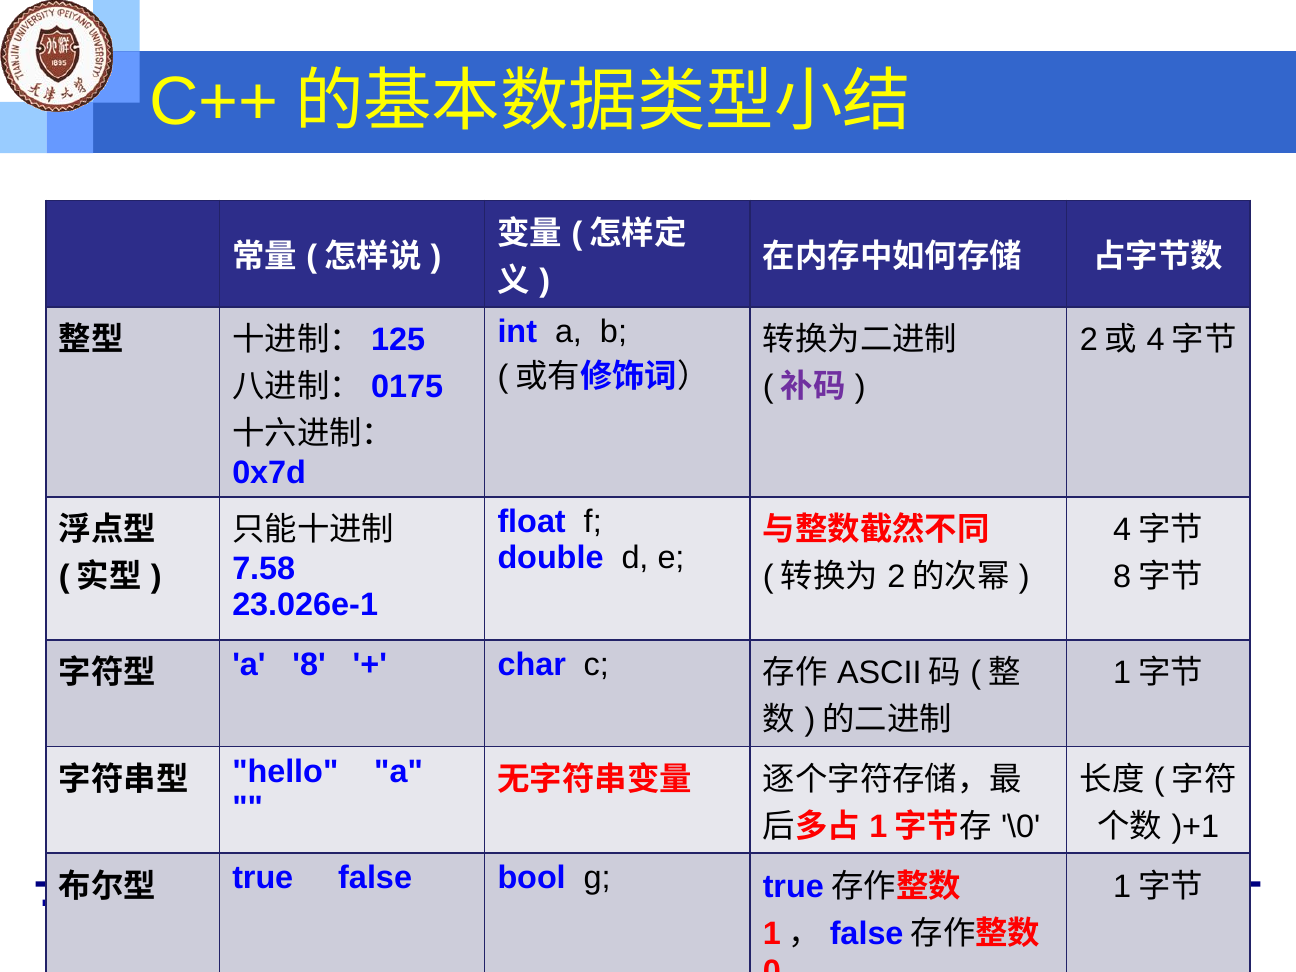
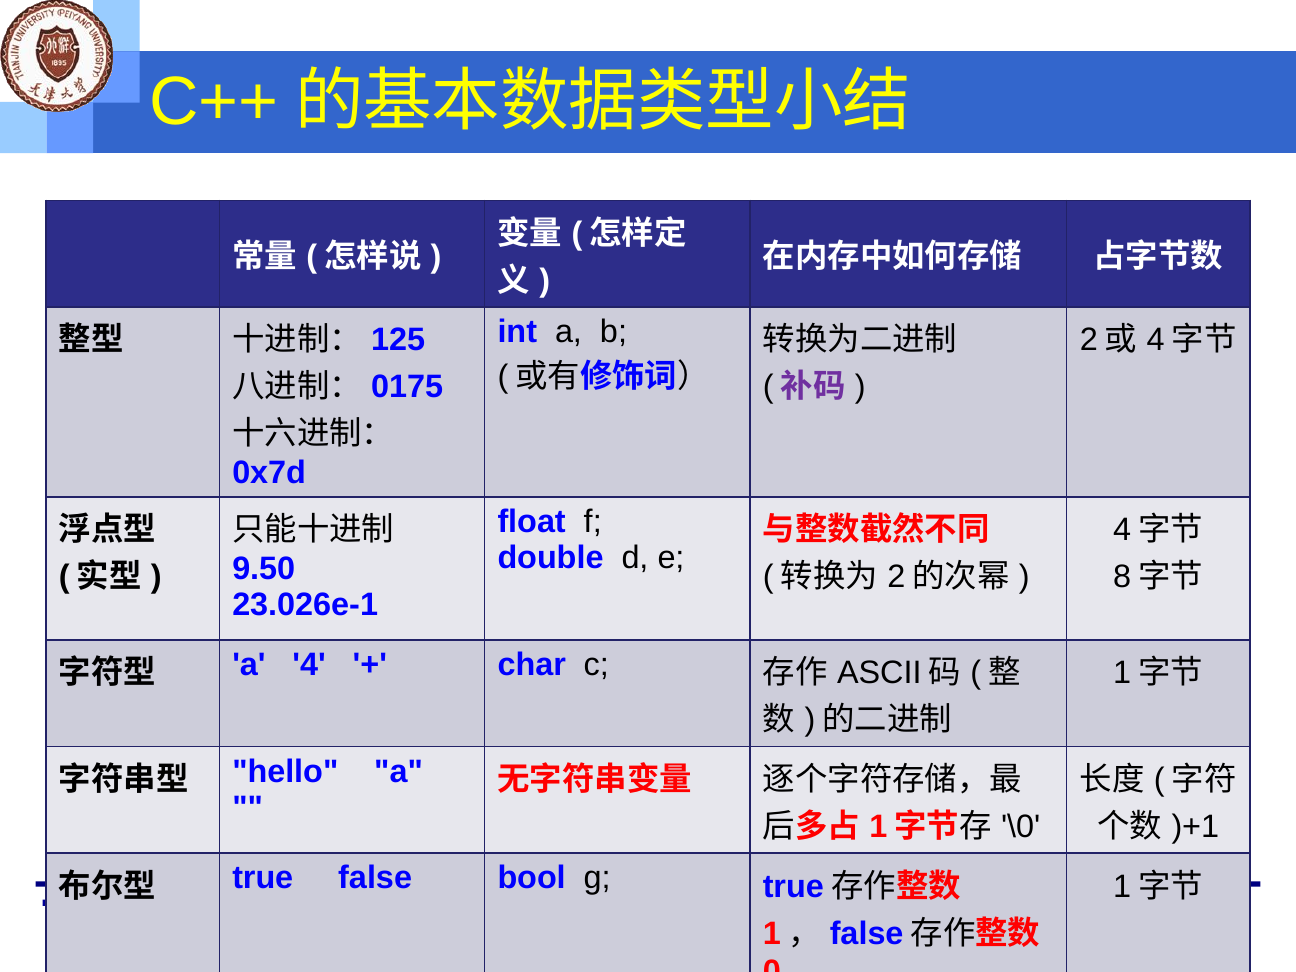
7.58: 7.58 -> 9.50 (264, 569)
8: 8 -> 4 (309, 665)
